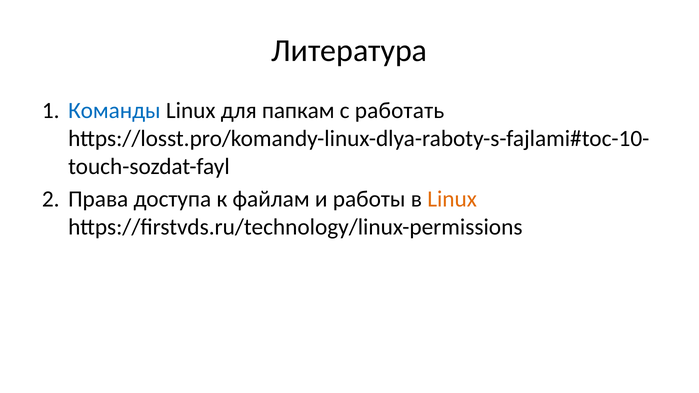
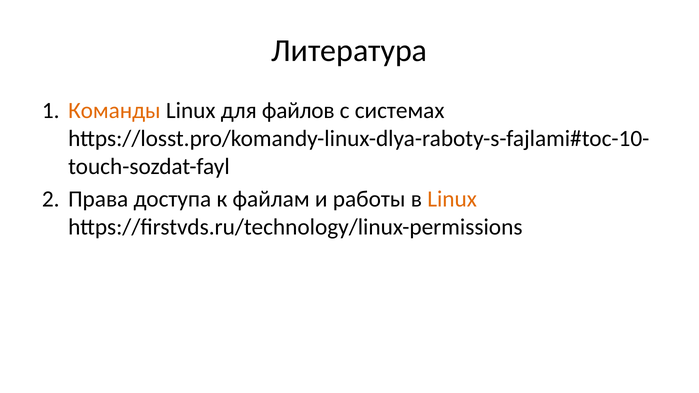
Команды colour: blue -> orange (114, 111)
папкам: папкам -> файлов (298, 111)
работать: работать -> системах (400, 111)
